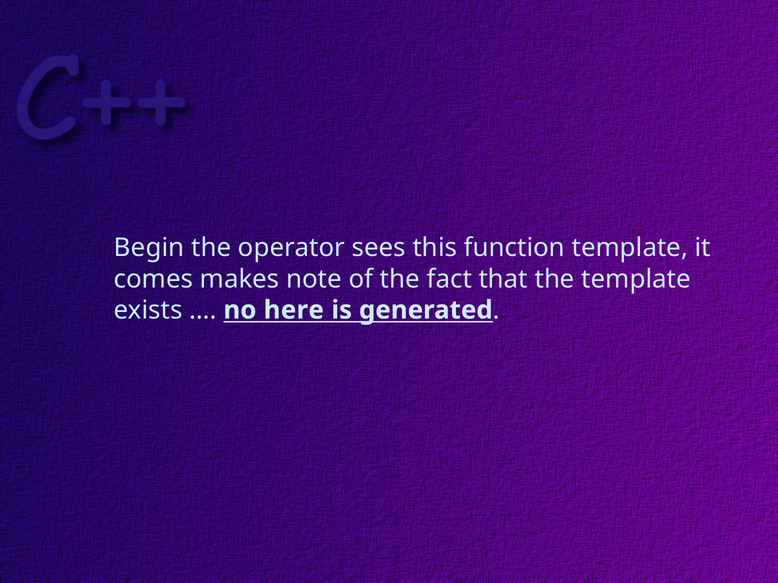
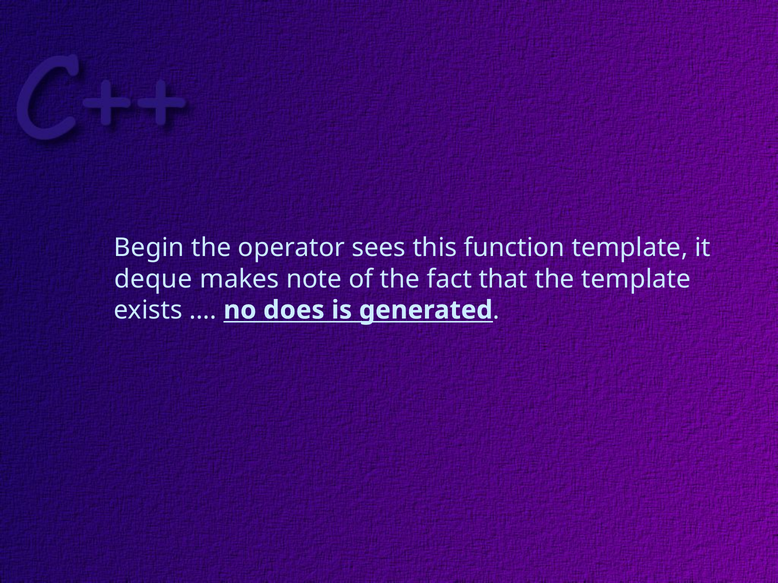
comes: comes -> deque (153, 279)
here: here -> does (294, 310)
